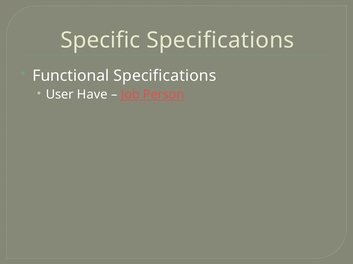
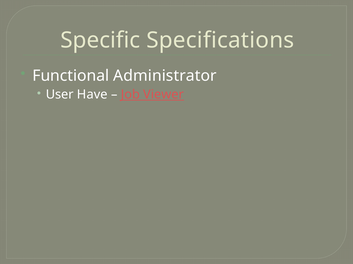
Functional Specifications: Specifications -> Administrator (165, 76)
Person: Person -> Viewer (164, 95)
